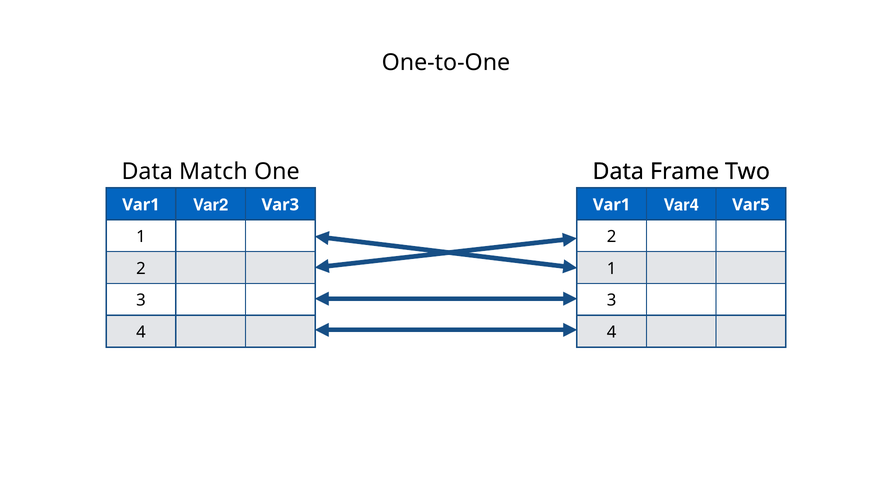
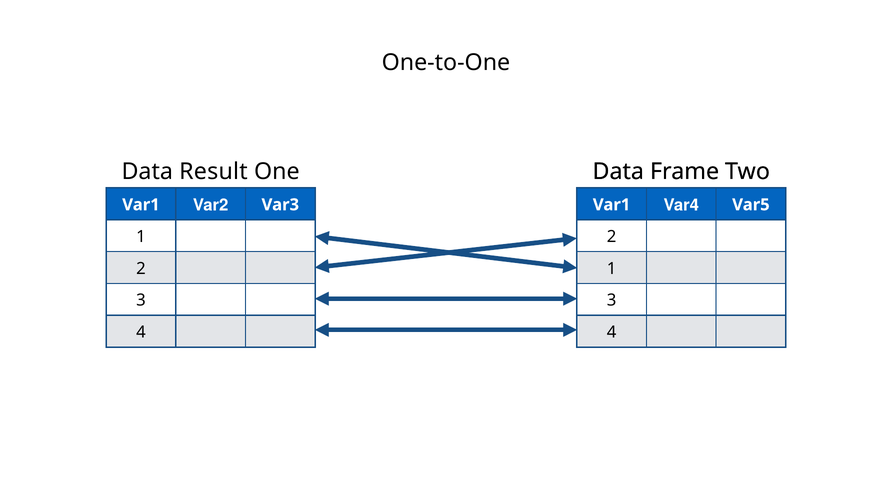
Match: Match -> Result (213, 172)
